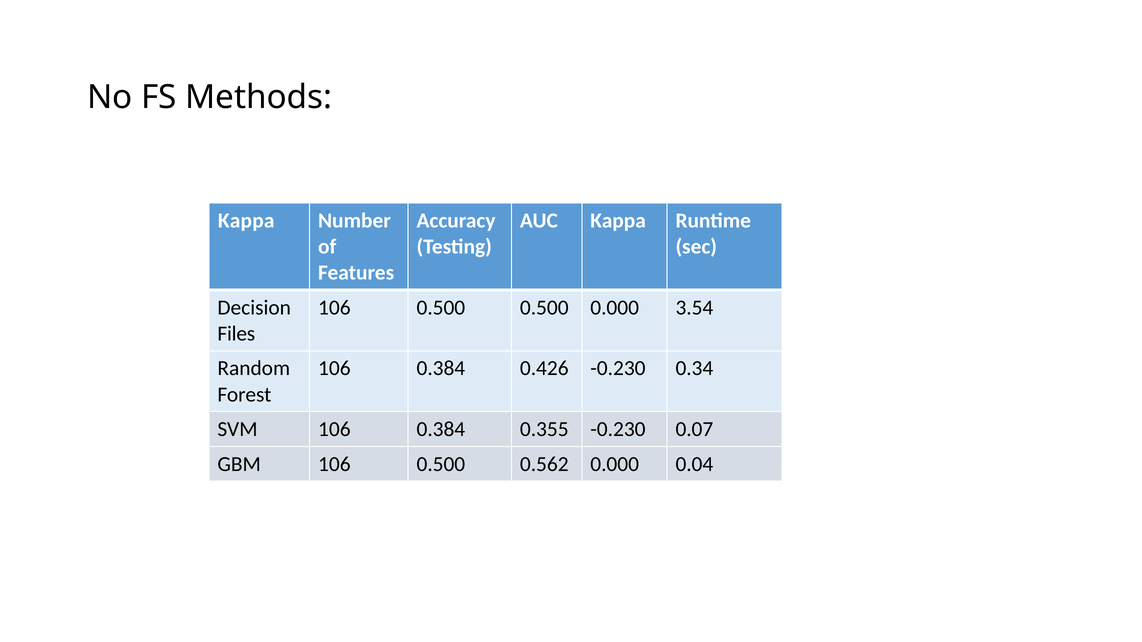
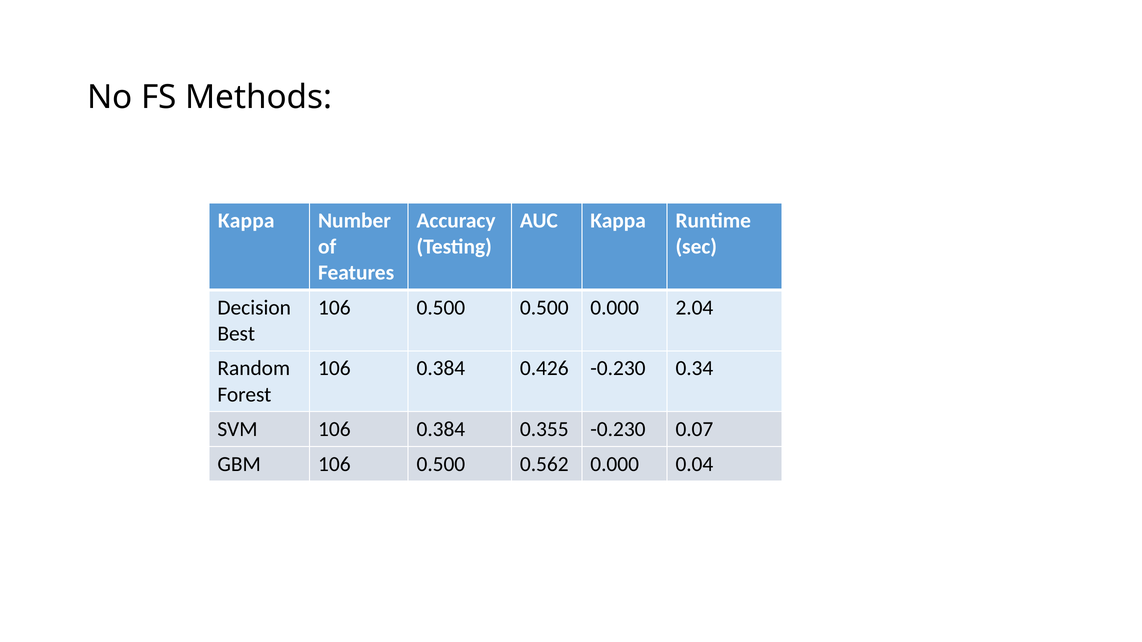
3.54: 3.54 -> 2.04 (694, 308)
Files: Files -> Best (236, 334)
